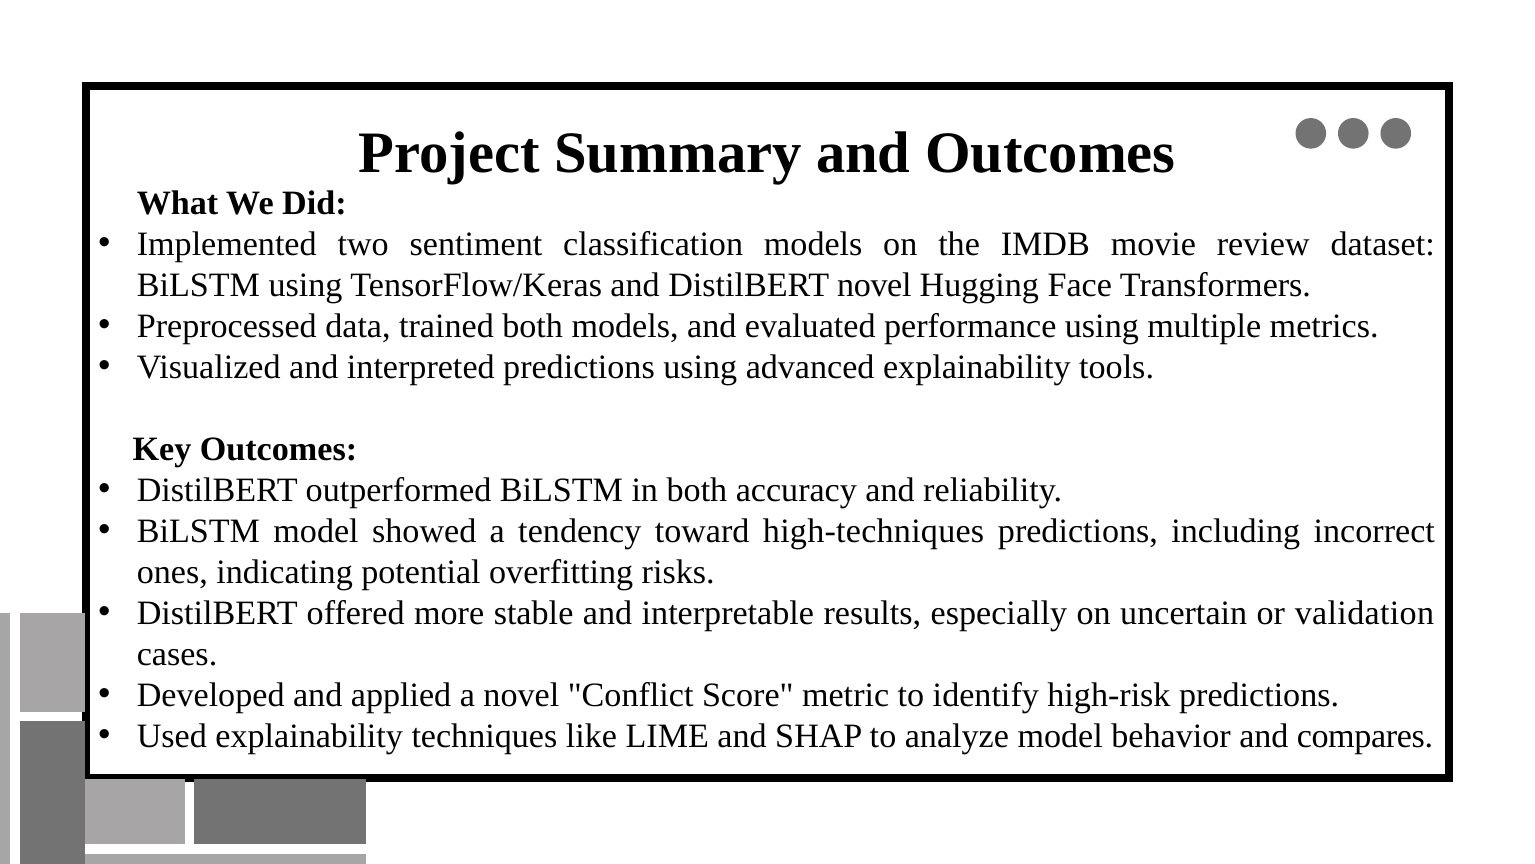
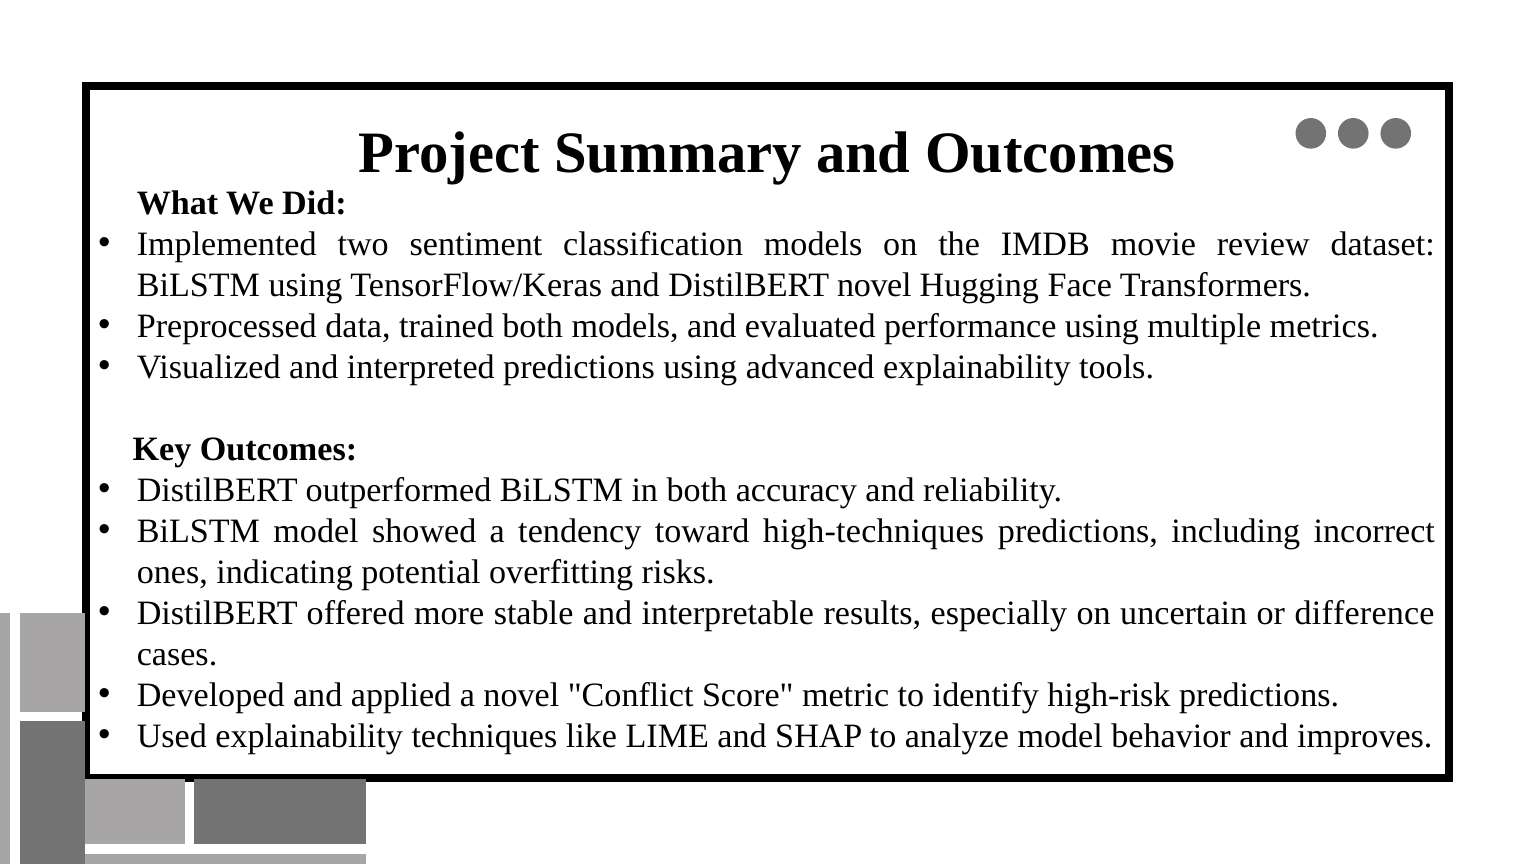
validation: validation -> difference (1365, 612)
compares: compares -> improves (1365, 735)
